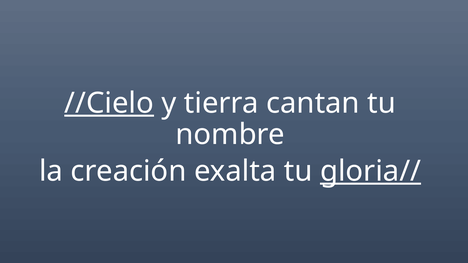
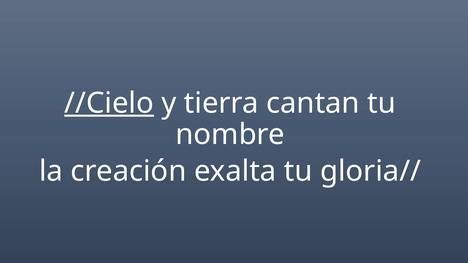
gloria// underline: present -> none (371, 171)
